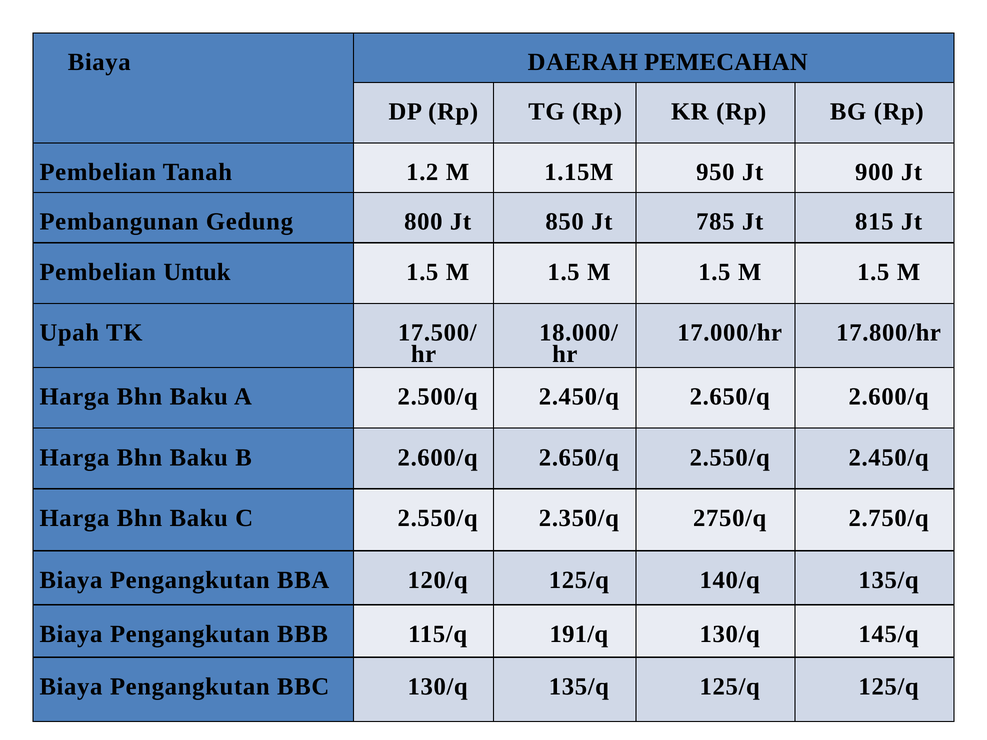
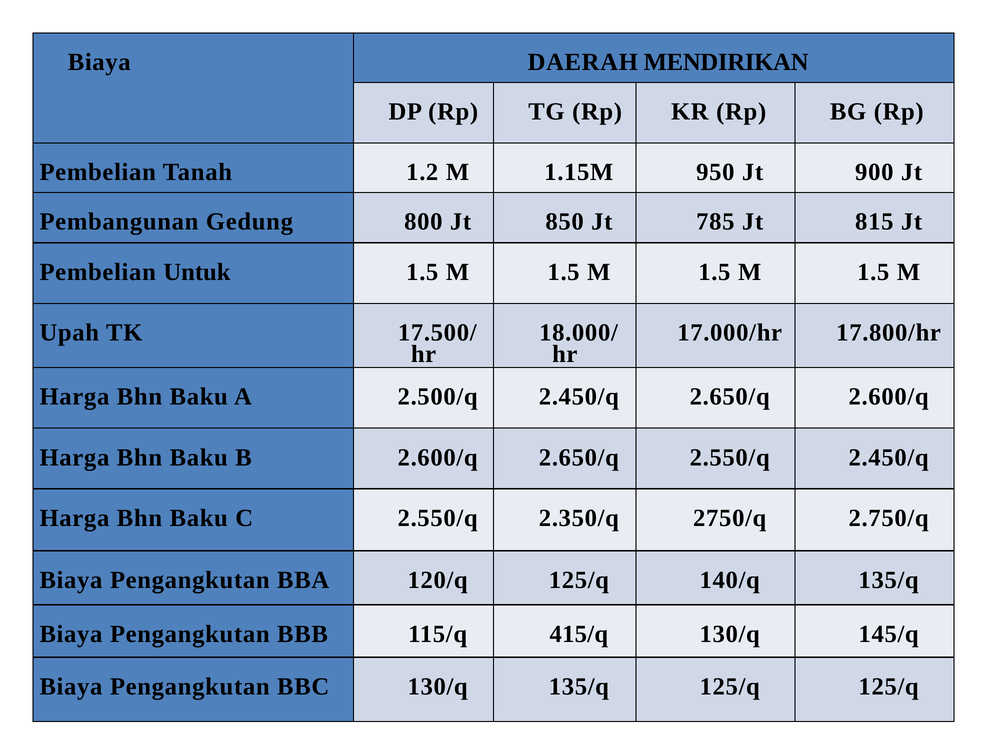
PEMECAHAN: PEMECAHAN -> MENDIRIKAN (726, 62)
191/q: 191/q -> 415/q (579, 634)
